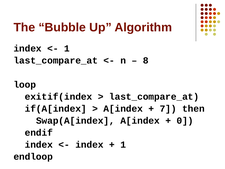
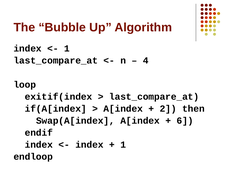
8: 8 -> 4 (146, 60)
7: 7 -> 2 (168, 108)
0: 0 -> 6 (185, 120)
